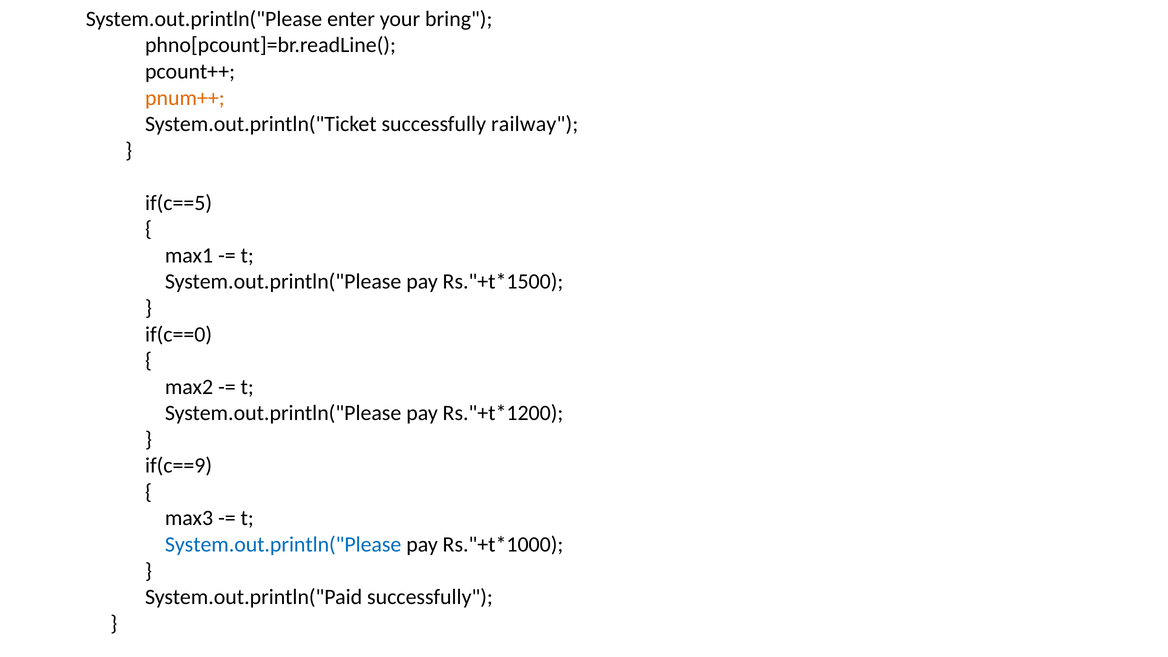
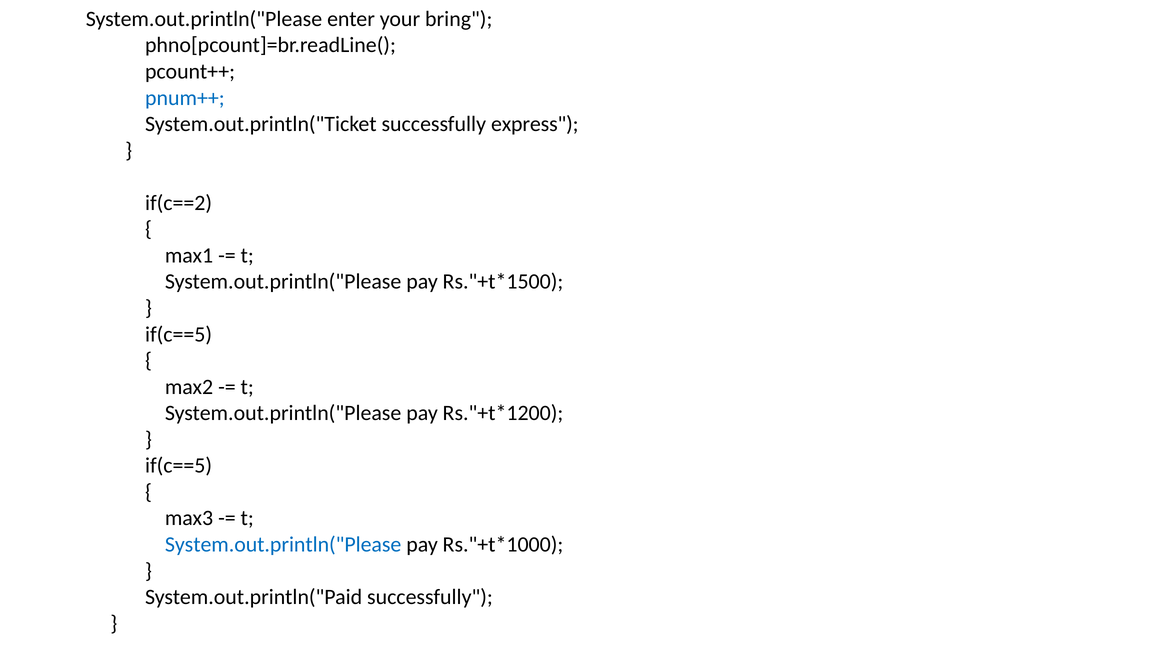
pnum++ colour: orange -> blue (185, 98)
railway: railway -> express (535, 124)
if(c==5: if(c==5 -> if(c==2 (179, 203)
if(c==0: if(c==0 -> if(c==5 (179, 334)
if(c==9: if(c==9 -> if(c==5 (179, 466)
